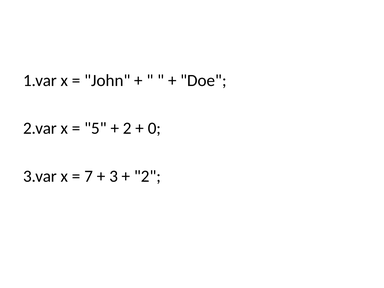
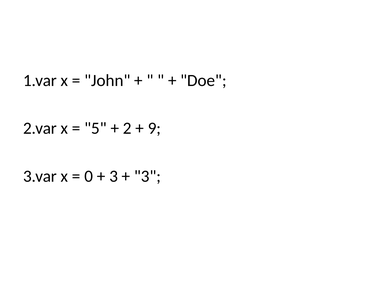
0: 0 -> 9 (154, 128)
7: 7 -> 0 (89, 176)
2: 2 -> 3 (148, 176)
